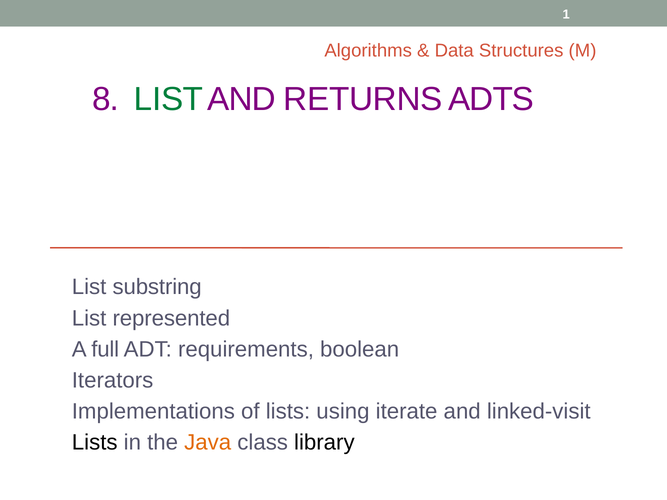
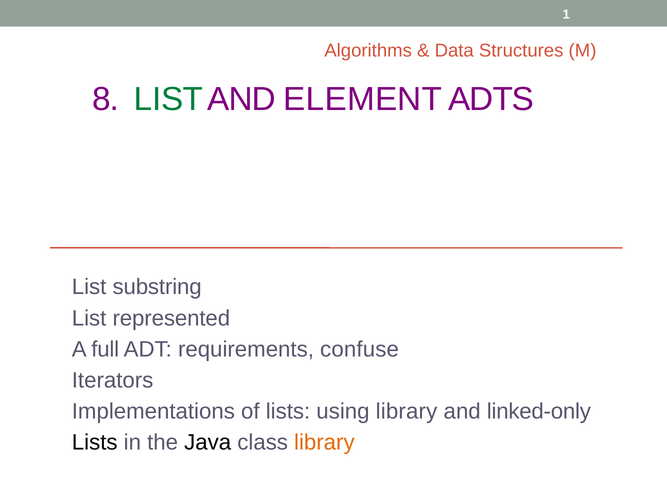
RETURNS: RETURNS -> ELEMENT (363, 99)
boolean: boolean -> confuse (360, 349)
using iterate: iterate -> library (406, 412)
linked-visit: linked-visit -> linked-only (539, 412)
Java colour: orange -> black (208, 443)
library colour: black -> orange (324, 443)
